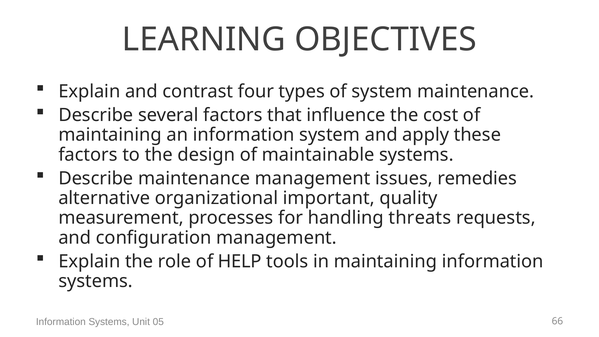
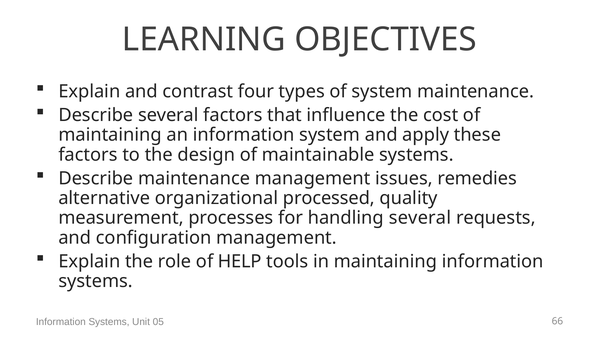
important: important -> processed (329, 198)
handling threats: threats -> several (420, 218)
